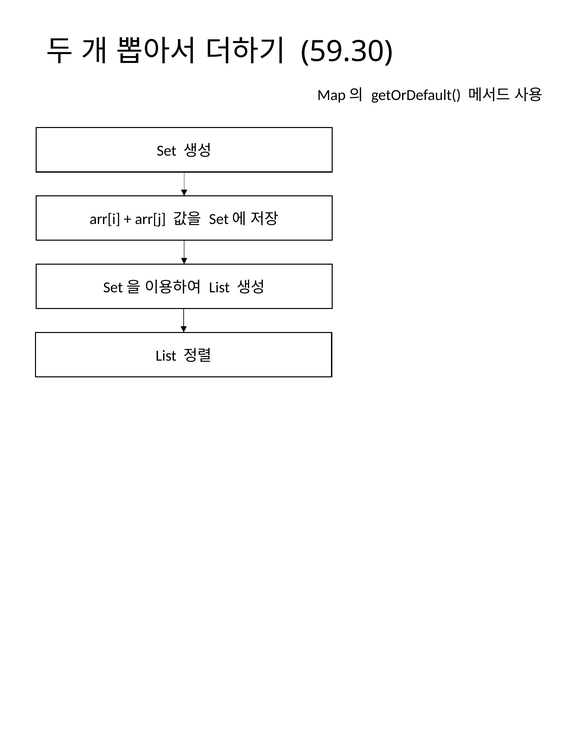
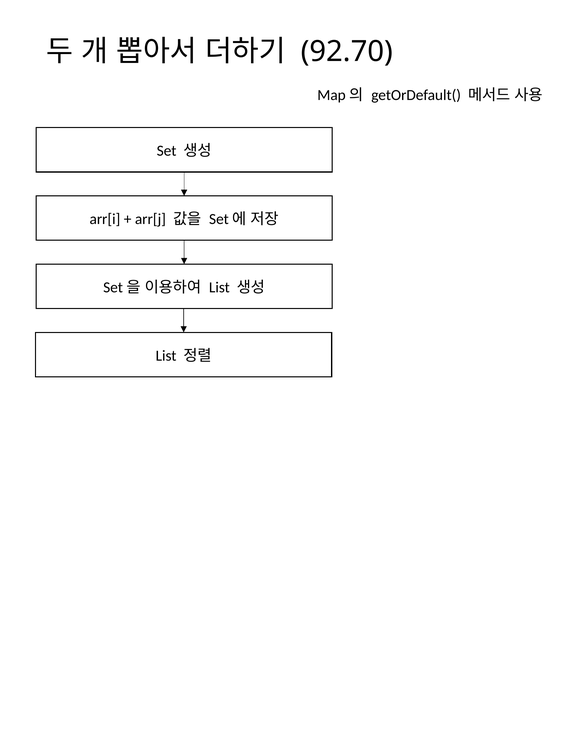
59.30: 59.30 -> 92.70 (347, 51)
